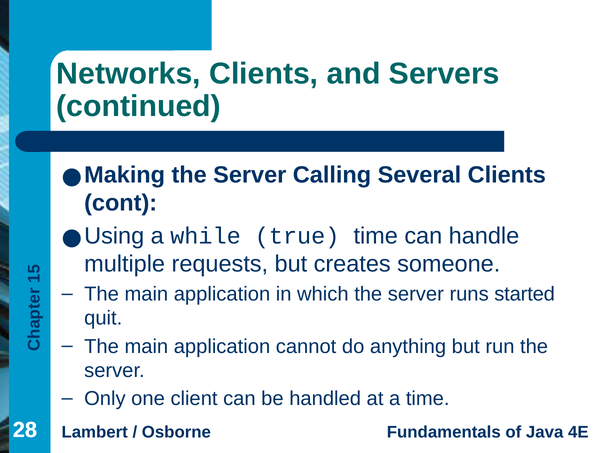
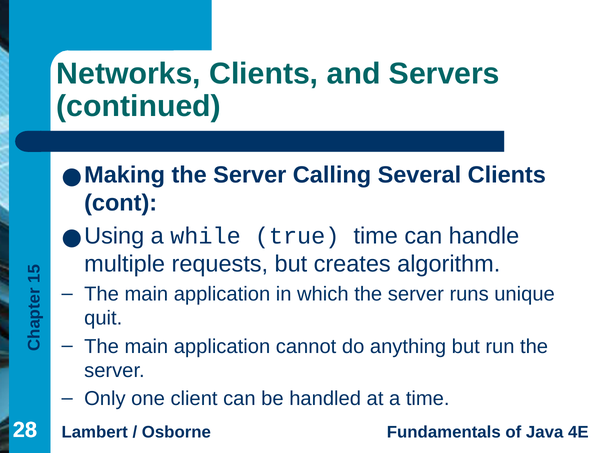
someone: someone -> algorithm (449, 265)
started: started -> unique (525, 295)
